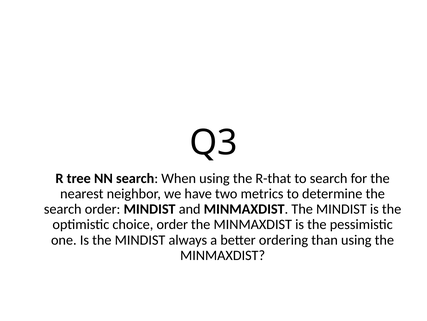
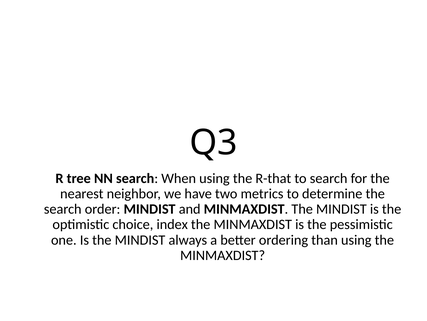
choice order: order -> index (172, 224)
